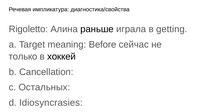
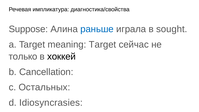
Rigoletto: Rigoletto -> Suppose (28, 29)
раньше colour: black -> blue (97, 29)
getting: getting -> sought (172, 29)
meaning Before: Before -> Target (103, 44)
